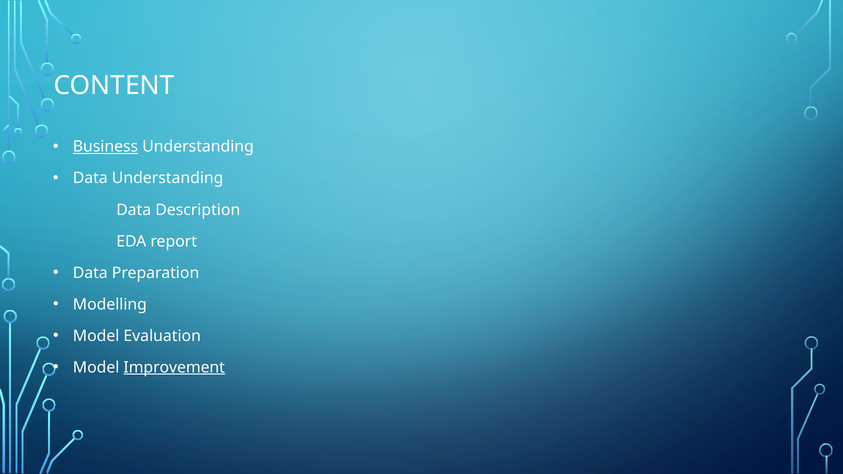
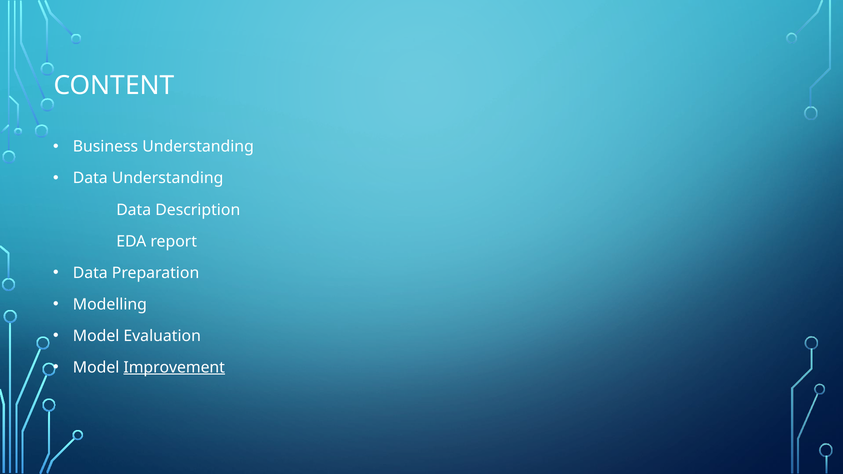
Business underline: present -> none (105, 147)
